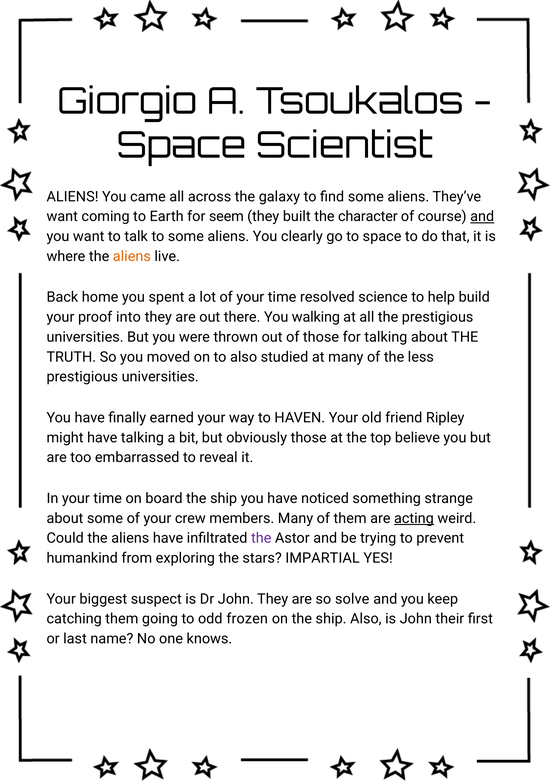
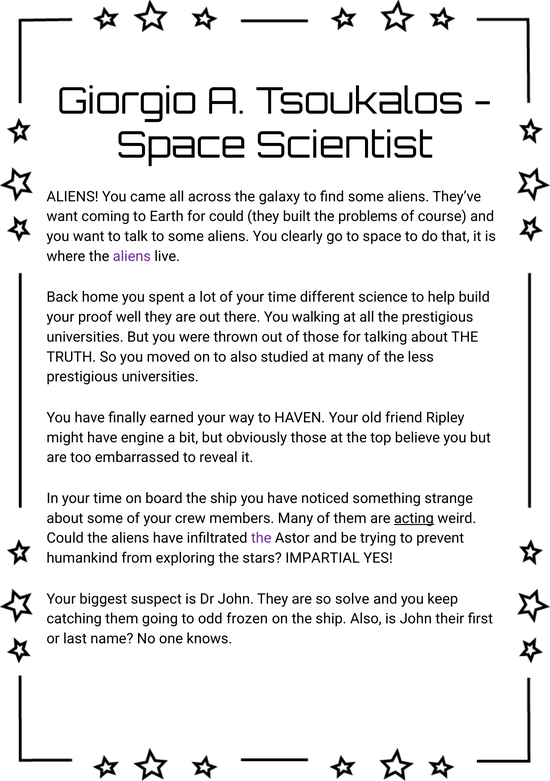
for seem: seem -> could (226, 216)
character: character -> problems (368, 216)
and underline: present -> none (482, 216)
aliens colour: orange -> purple (132, 256)
resolved: resolved -> different (327, 297)
into: into -> well (129, 317)
have talking: talking -> engine (142, 437)
